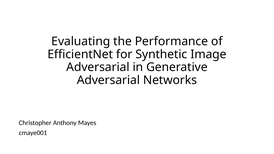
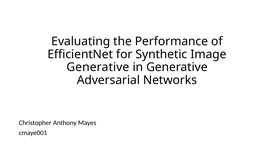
Adversarial: Adversarial -> Generative (98, 67)
